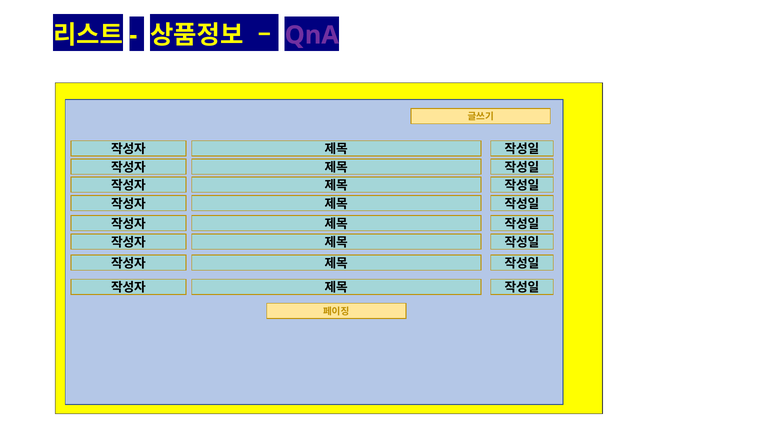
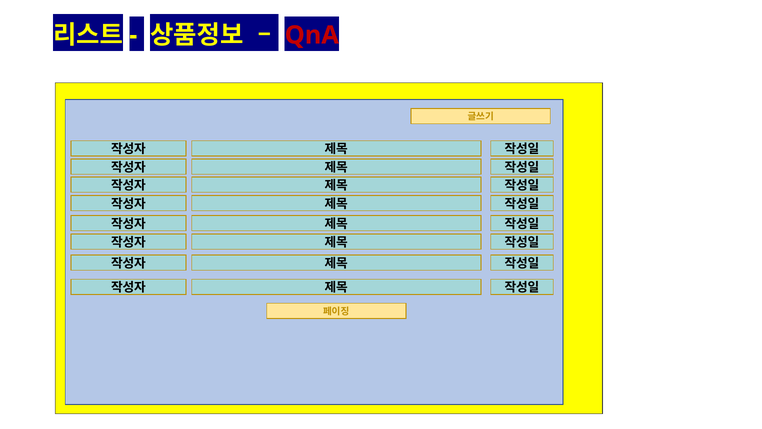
QnA colour: purple -> red (312, 35)
